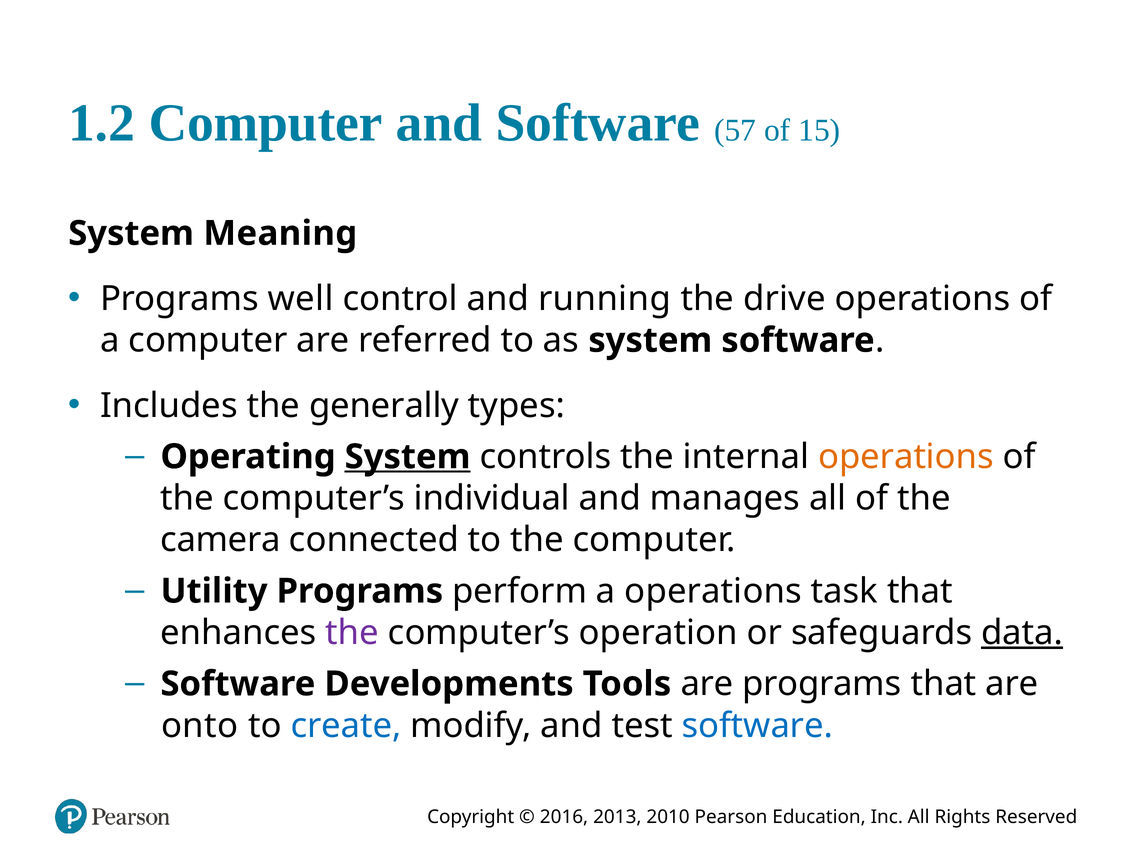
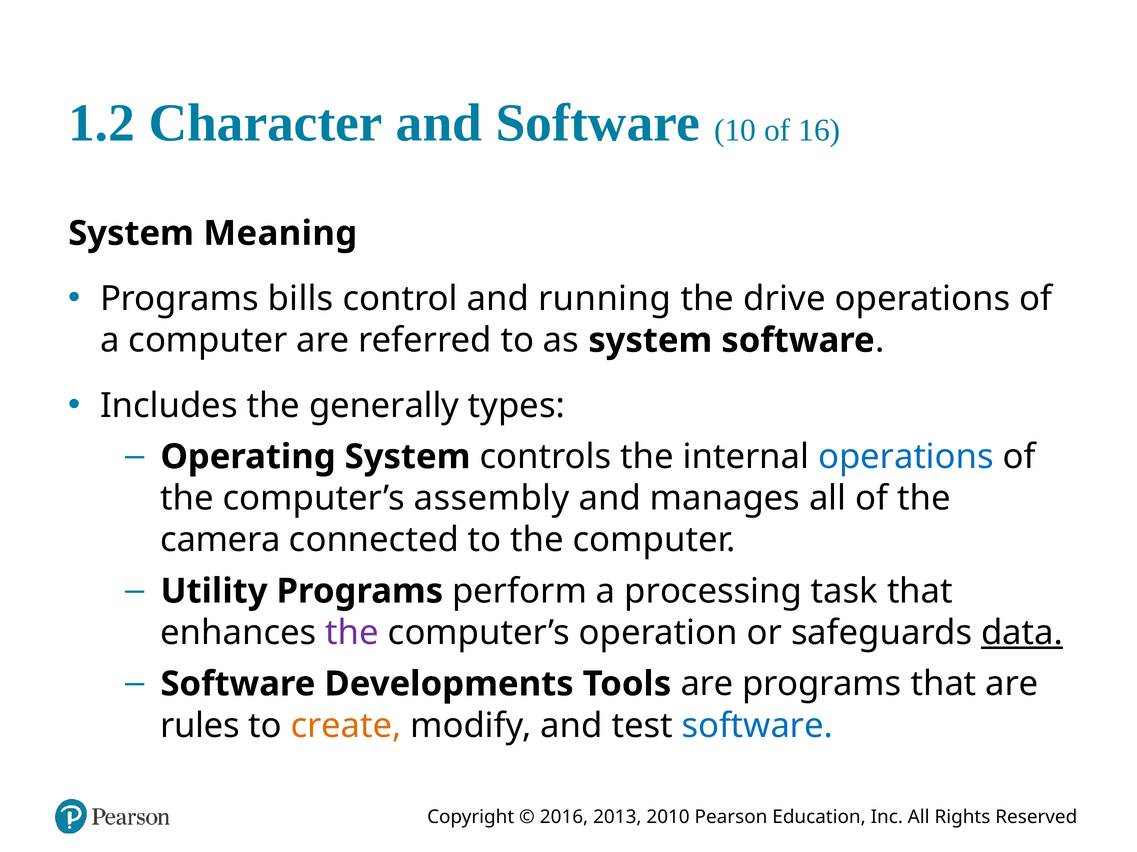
1.2 Computer: Computer -> Character (266, 123)
57: 57 -> 10 (735, 131)
15: 15 -> 16 (819, 131)
well: well -> bills (301, 299)
System underline: present -> none (408, 457)
operations colour: orange -> blue (906, 457)
individual: individual -> assembly (492, 499)
a operations: operations -> processing (713, 592)
onto: onto -> rules (200, 726)
create colour: blue -> orange (346, 726)
